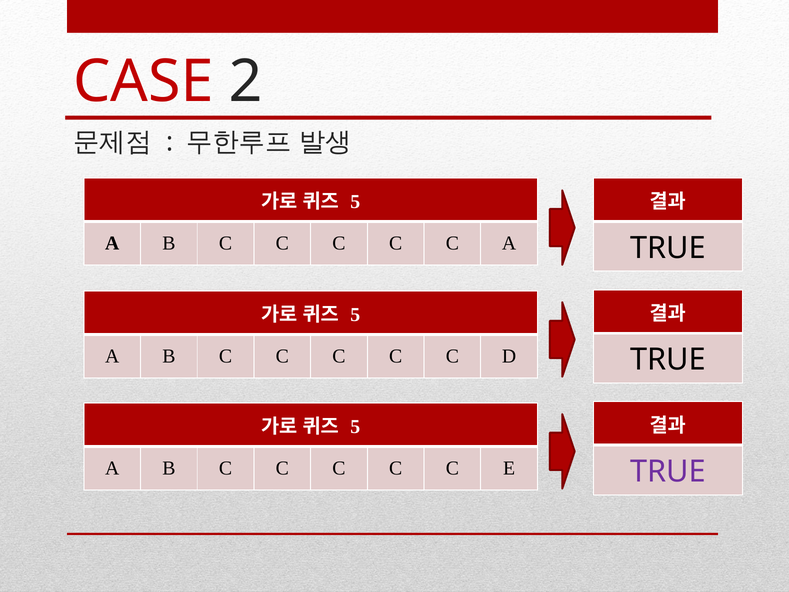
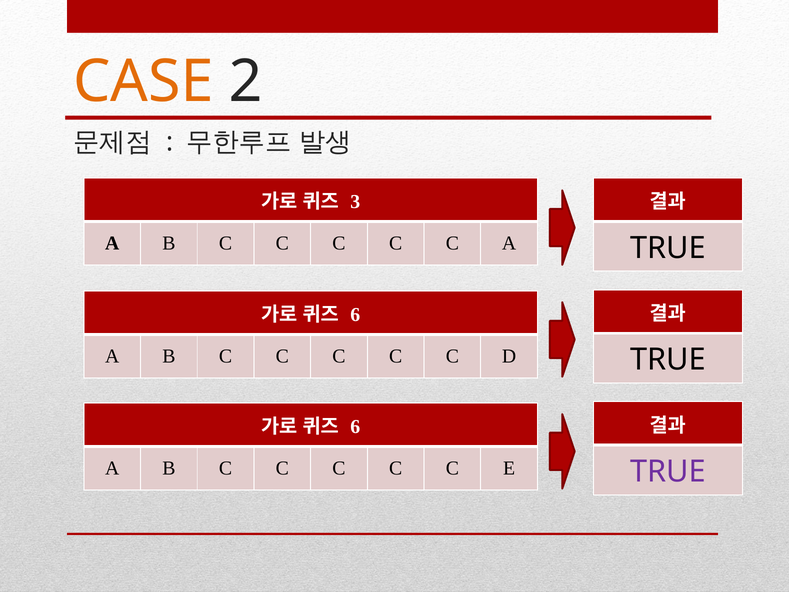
CASE colour: red -> orange (143, 82)
5: 5 -> 3 (355, 202)
5: 5 -> 6 (355, 315)
5: 5 -> 6 (355, 427)
